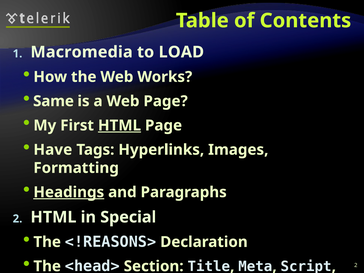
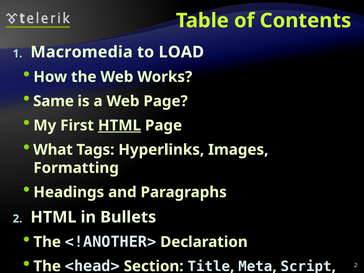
Have: Have -> What (53, 150)
Headings underline: present -> none (69, 192)
Special: Special -> Bullets (128, 217)
<!REASONS>: <!REASONS> -> <!ANOTHER> (111, 242)
